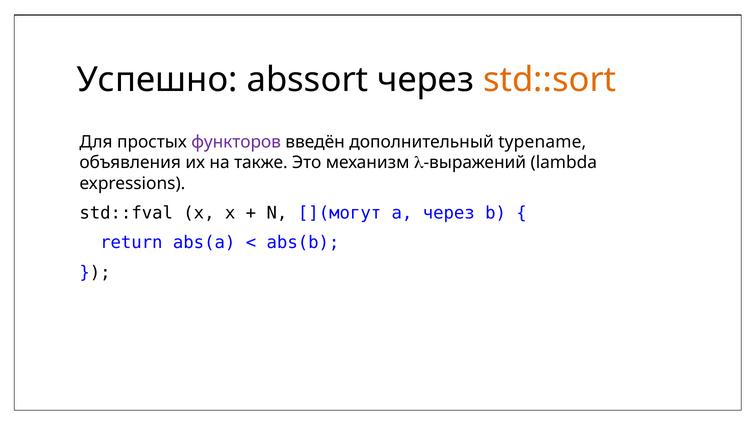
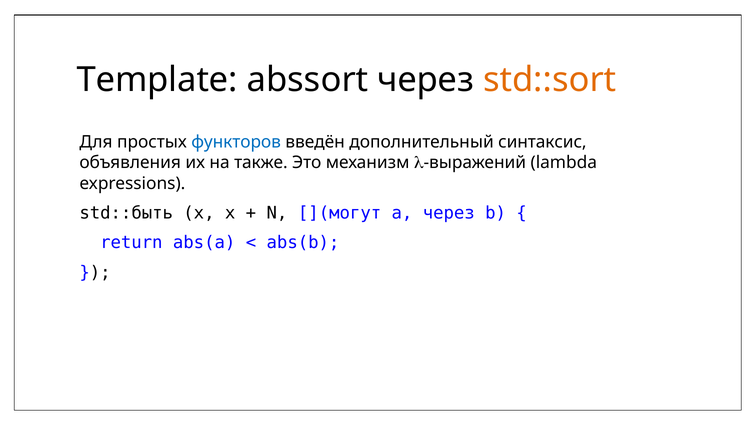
Успешно: Успешно -> Template (157, 80)
функторов colour: purple -> blue (236, 142)
typename: typename -> синтаксис (542, 142)
std::fval: std::fval -> std::быть (126, 213)
